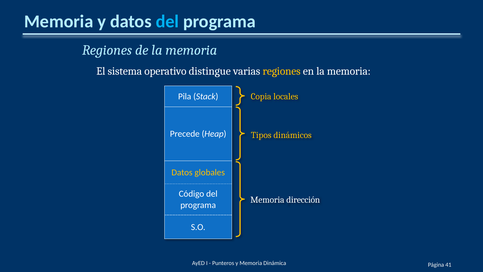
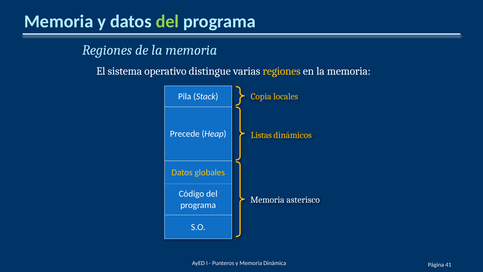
del colour: light blue -> light green (167, 22)
Tipos: Tipos -> Listas (261, 135)
dirección: dirección -> asterisco (303, 200)
